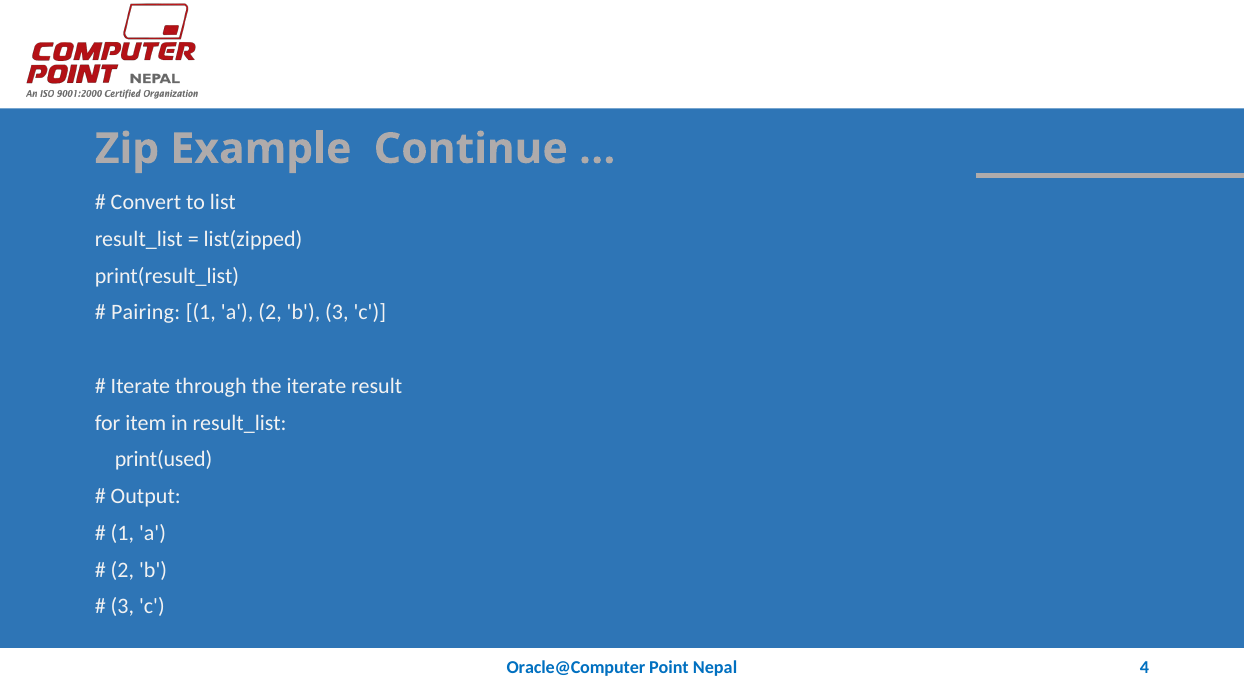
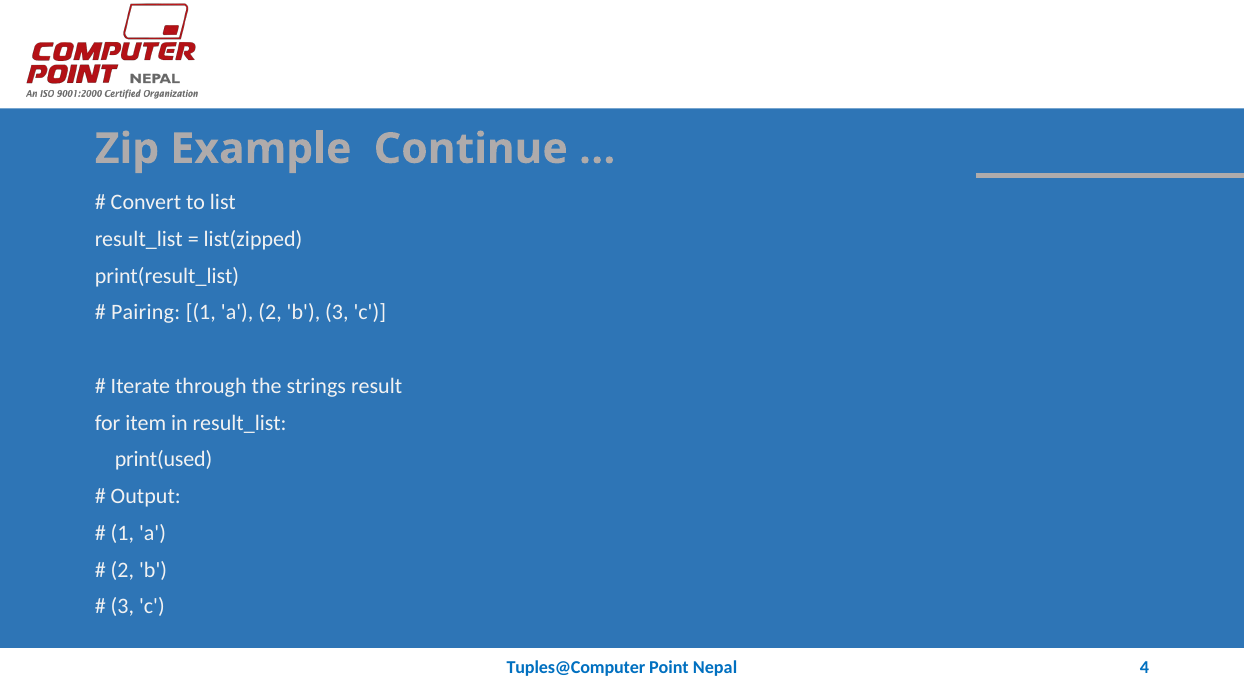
the iterate: iterate -> strings (316, 387)
Oracle@Computer: Oracle@Computer -> Tuples@Computer (576, 668)
